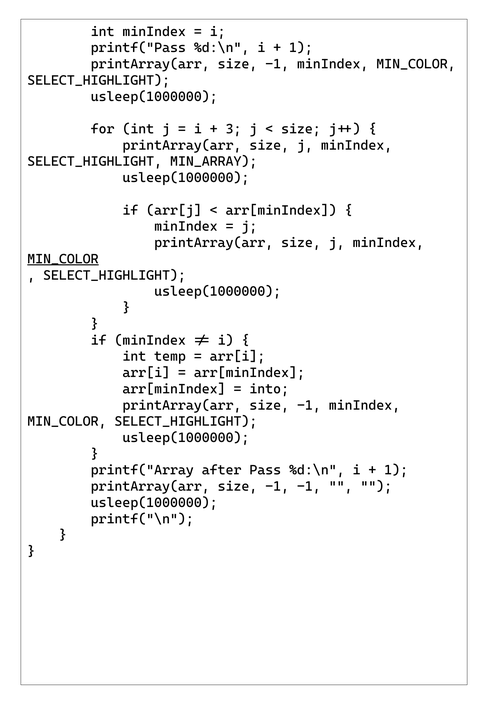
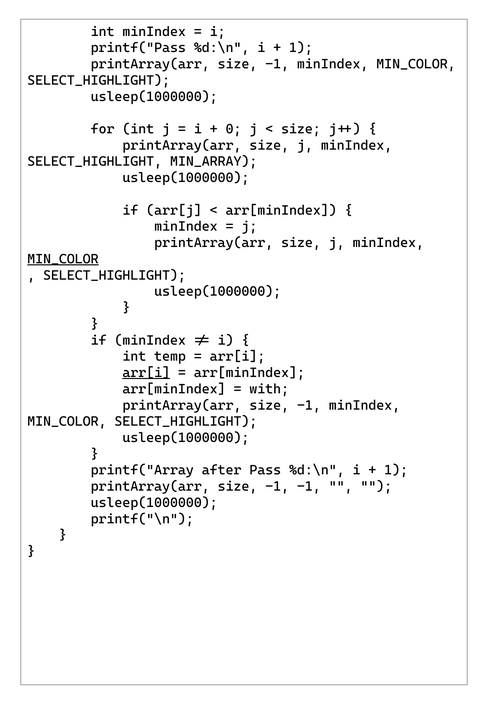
3: 3 -> 0 (234, 129)
arr[i underline: none -> present (146, 373)
into: into -> with (269, 389)
